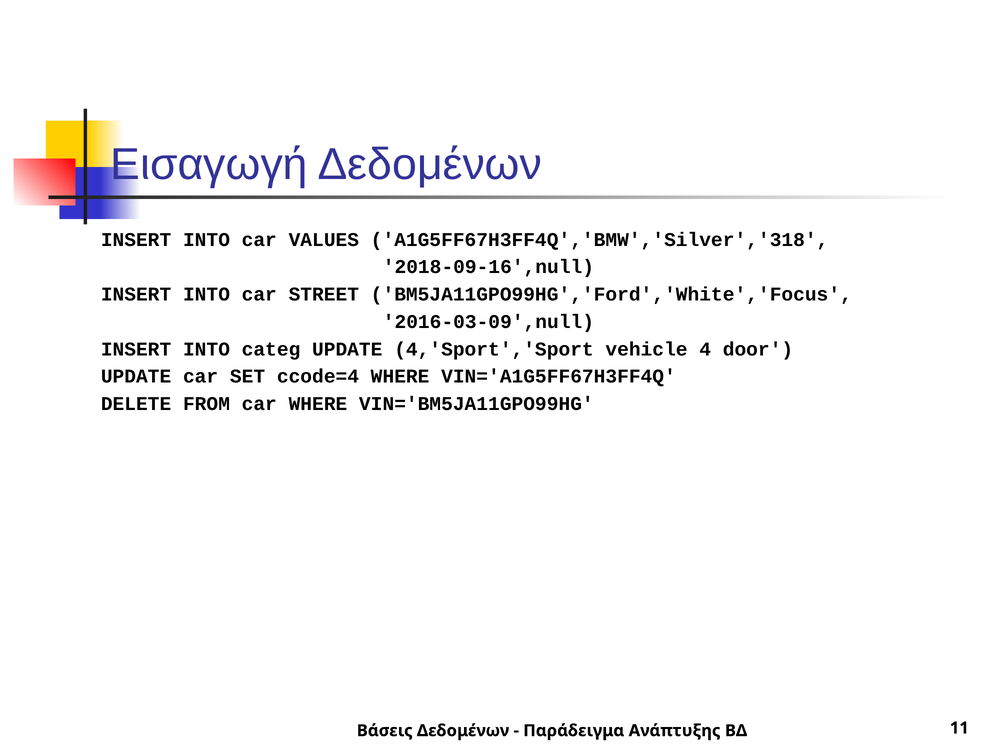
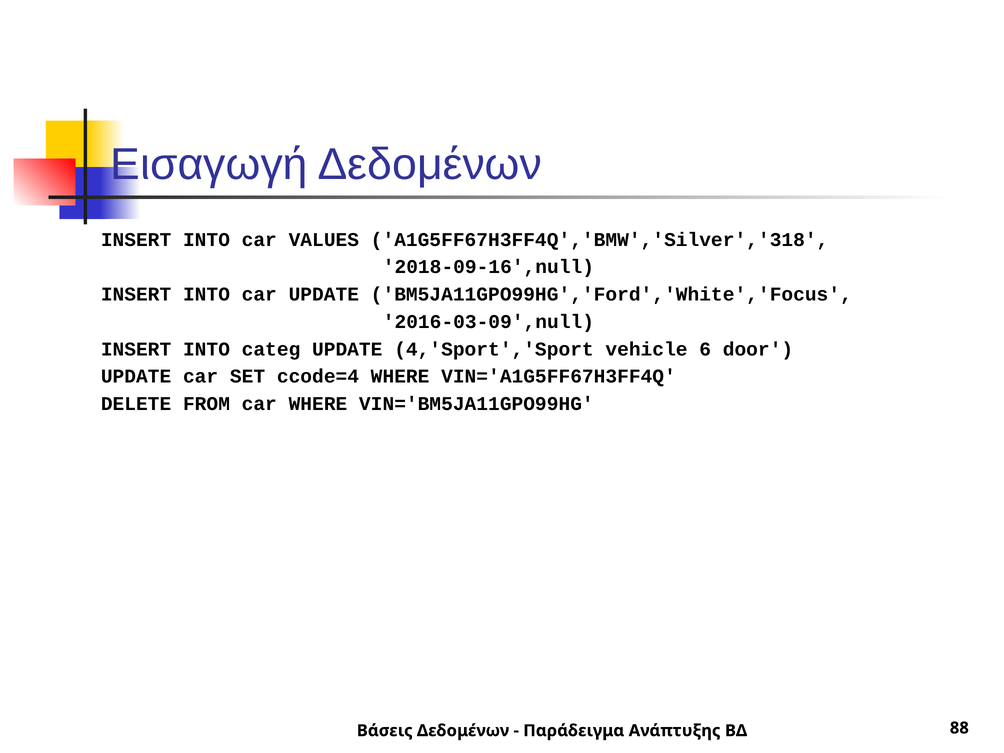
car STREET: STREET -> UPDATE (324, 294)
4: 4 -> 6 (705, 349)
11: 11 -> 88 (959, 728)
